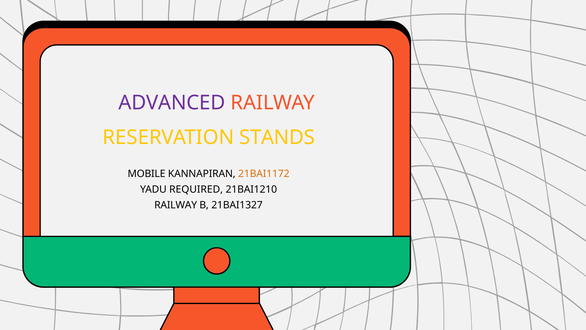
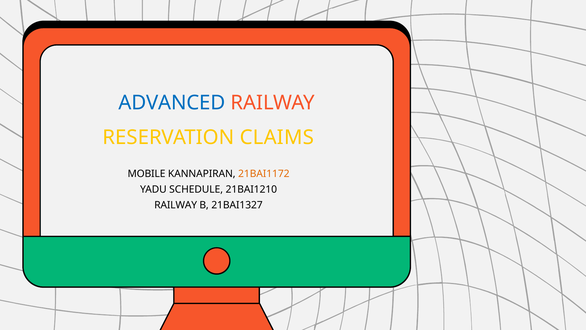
ADVANCED colour: purple -> blue (172, 103)
STANDS: STANDS -> CLAIMS (277, 137)
REQUIRED: REQUIRED -> SCHEDULE (196, 189)
